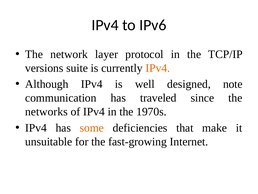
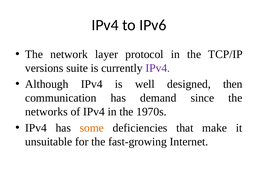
IPv4 colour: orange -> purple (158, 68)
note: note -> then (233, 84)
traveled: traveled -> demand (158, 98)
